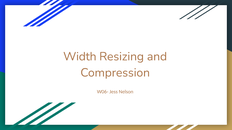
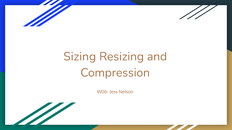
Width: Width -> Sizing (80, 57)
